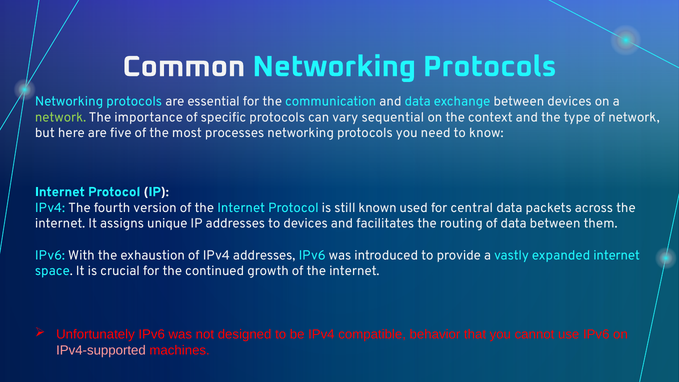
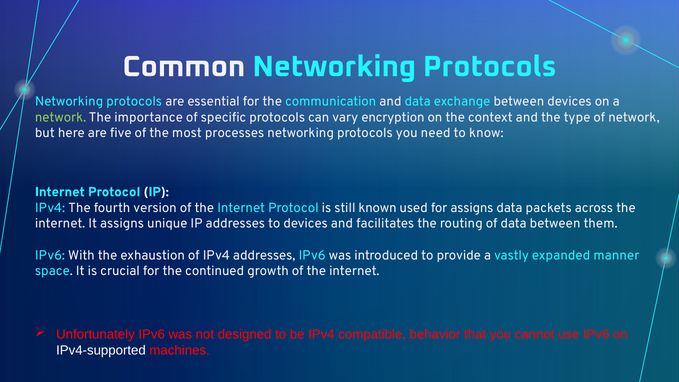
sequential: sequential -> encryption (393, 117)
for central: central -> assigns (472, 208)
expanded internet: internet -> manner (616, 255)
IPv4-supported colour: pink -> white (101, 350)
